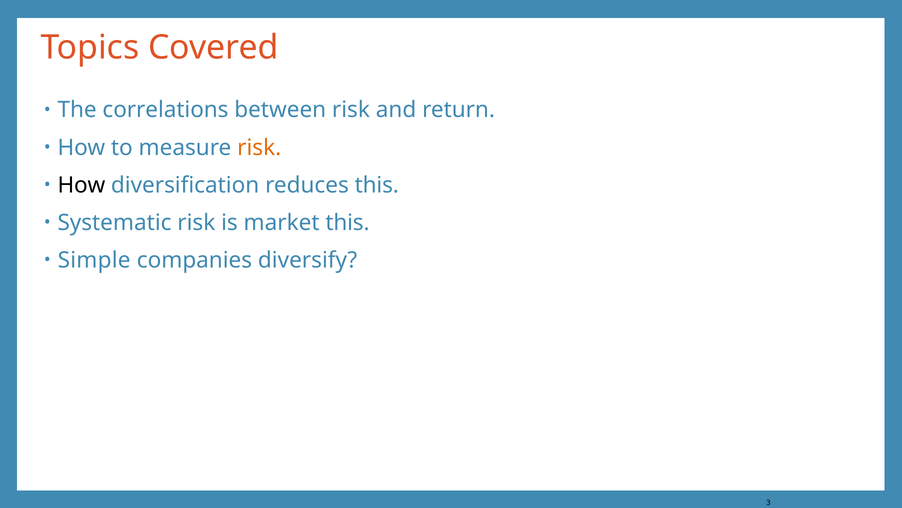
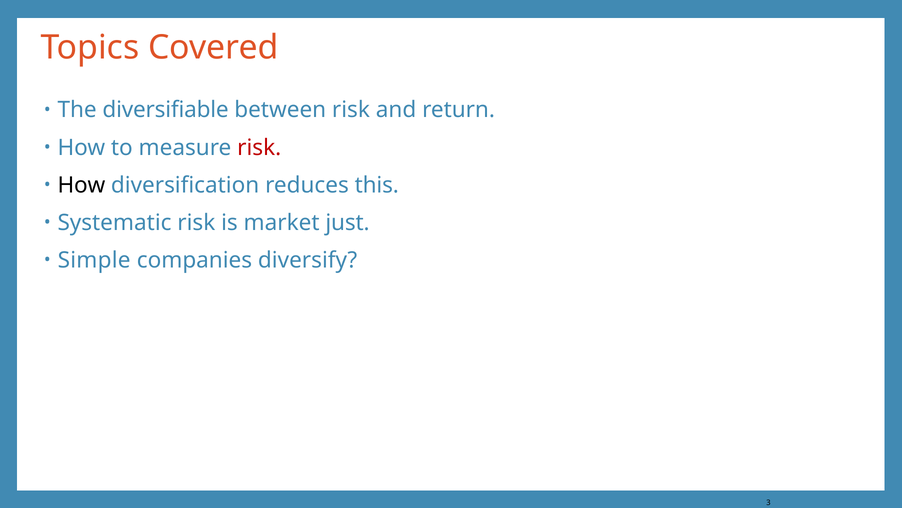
correlations: correlations -> diversifiable (166, 110)
risk colour: orange -> red (259, 147)
market this: this -> just (347, 222)
